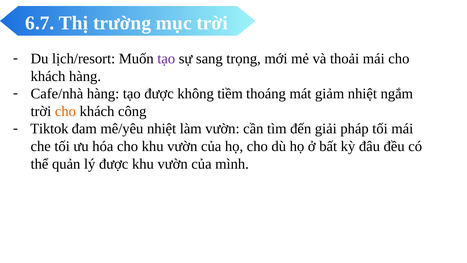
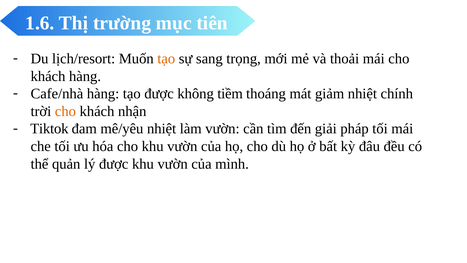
6.7: 6.7 -> 1.6 (40, 23)
mục trời: trời -> tiên (212, 23)
tạo colour: purple -> orange (166, 59)
ngắm: ngắm -> chính (397, 94)
công: công -> nhận (132, 111)
